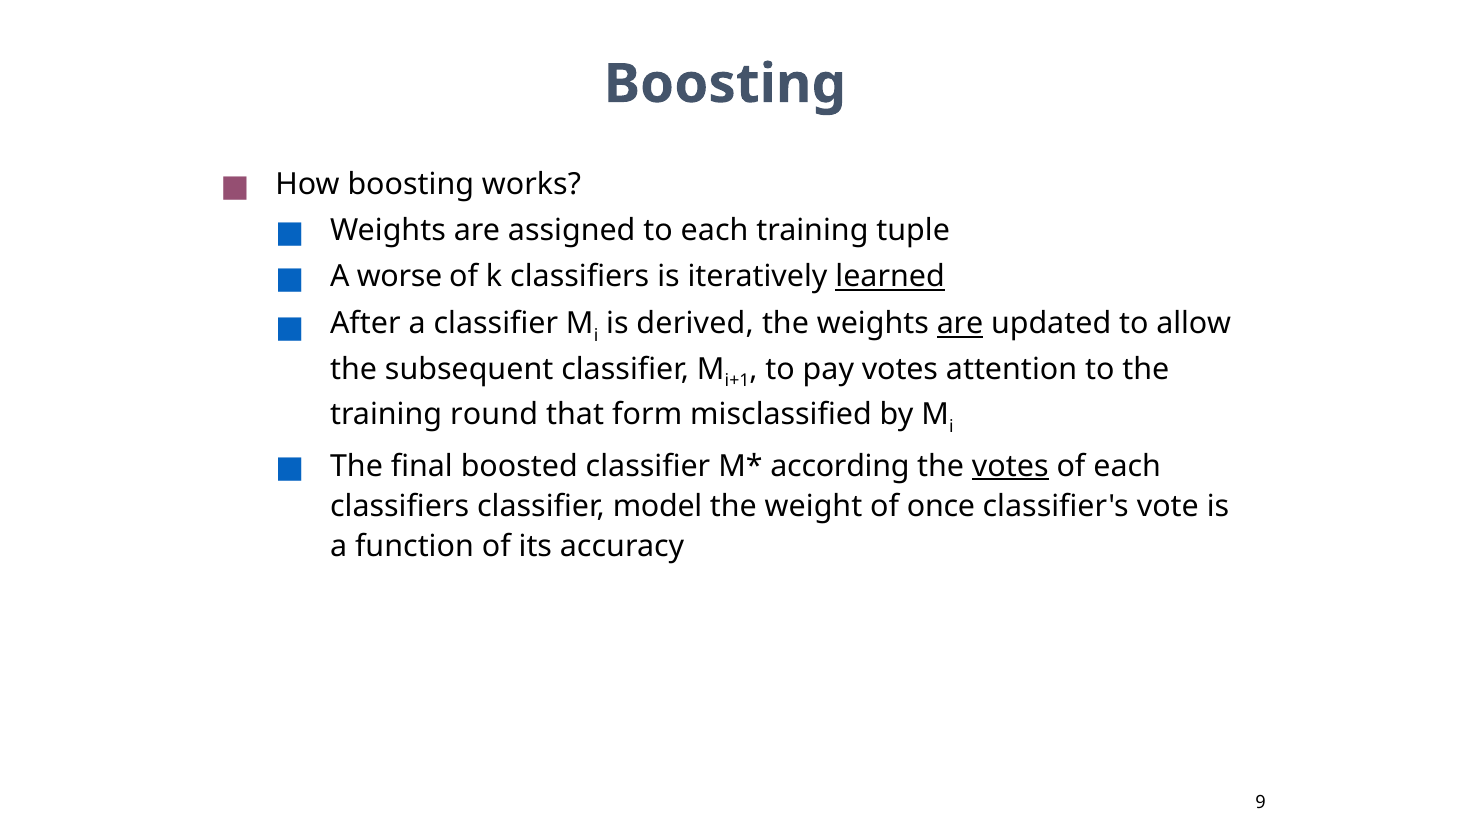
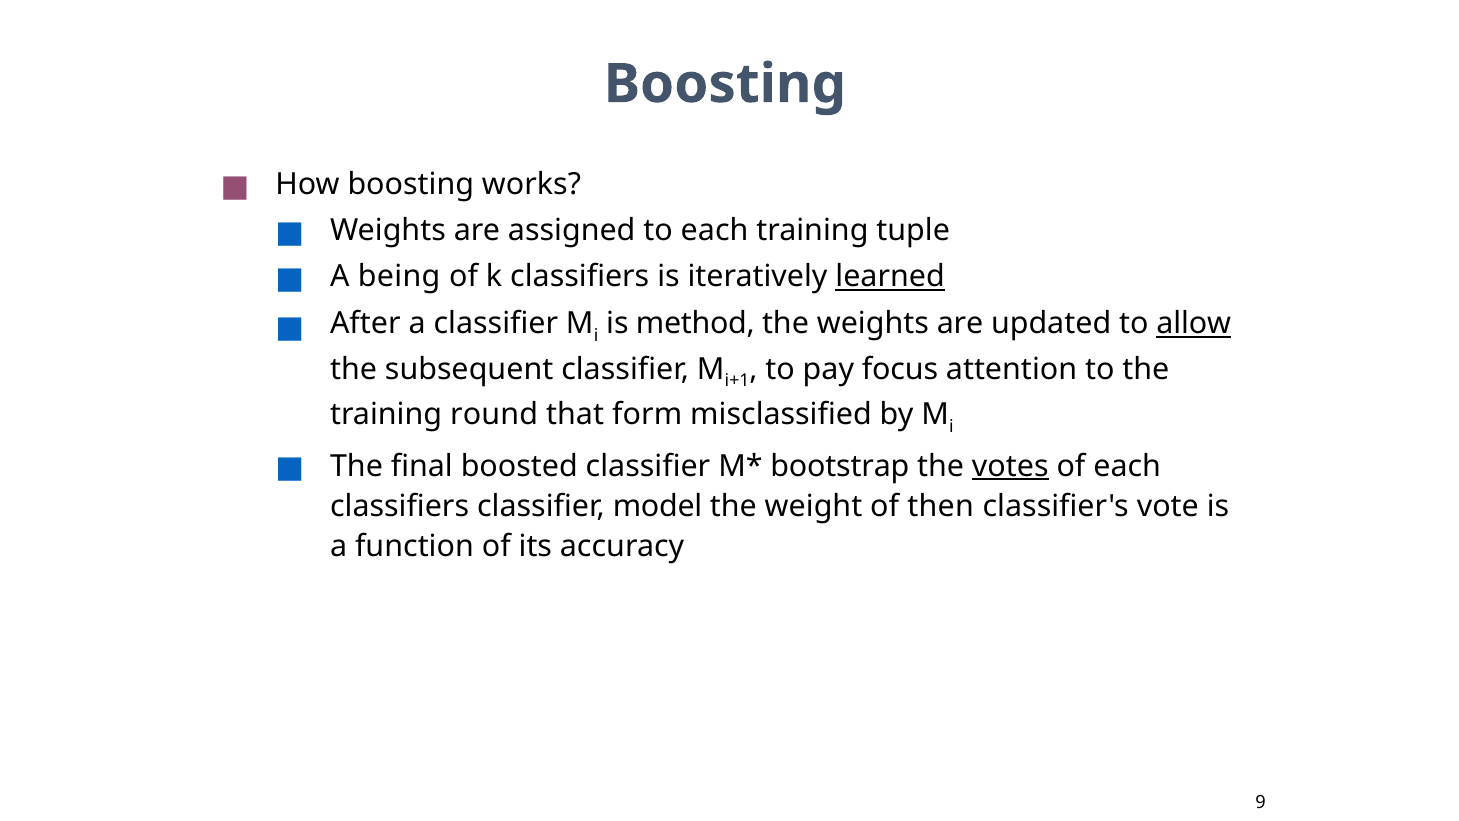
worse: worse -> being (399, 277)
derived: derived -> method (695, 324)
are underline: present -> none (960, 324)
allow underline: none -> present (1194, 324)
pay votes: votes -> focus (900, 369)
according: according -> bootstrap (840, 466)
once: once -> then (941, 506)
